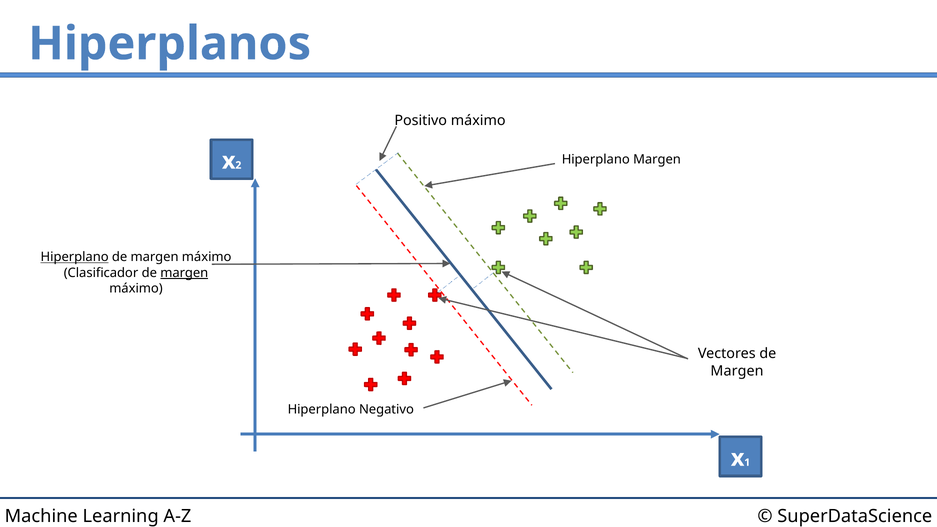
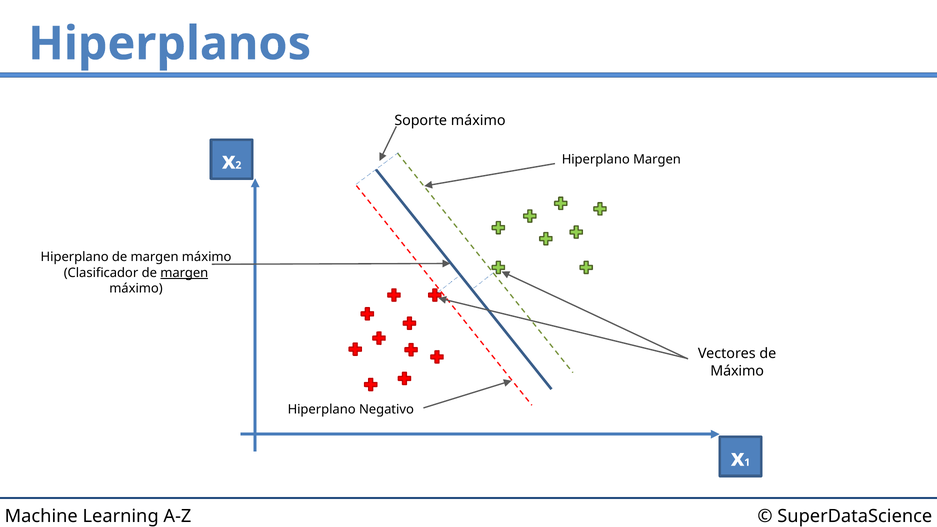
Positivo: Positivo -> Soporte (421, 121)
Hiperplano underline: present -> none (75, 257)
Margen: Margen -> Máximo (737, 371)
